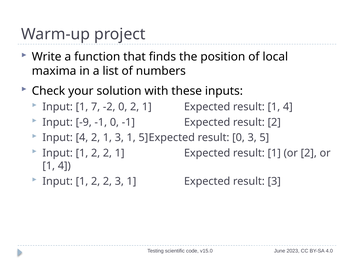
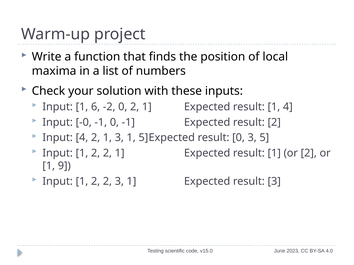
7: 7 -> 6 (96, 107)
-9: -9 -> -0 (84, 122)
4: 4 -> 9 (64, 166)
